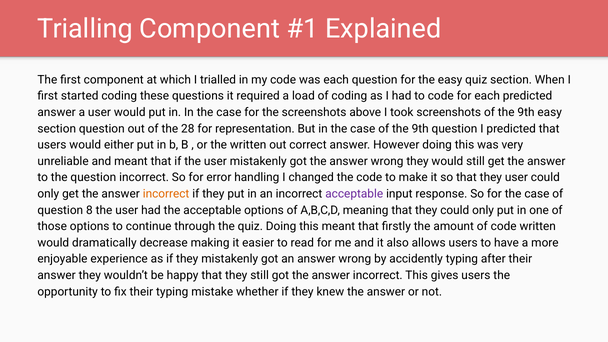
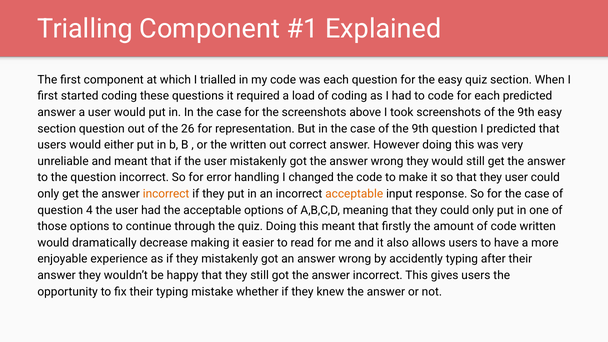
28: 28 -> 26 (188, 129)
acceptable colour: purple -> orange (354, 194)
8: 8 -> 4 (89, 210)
